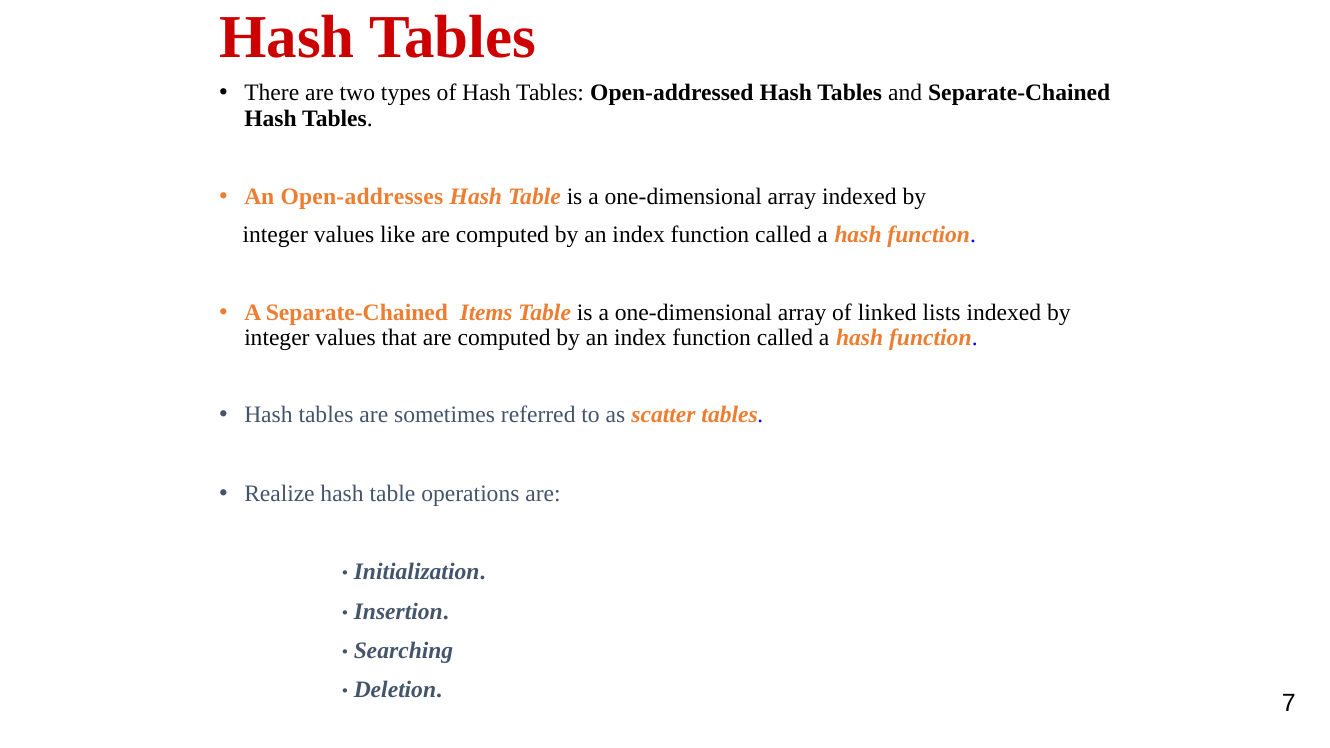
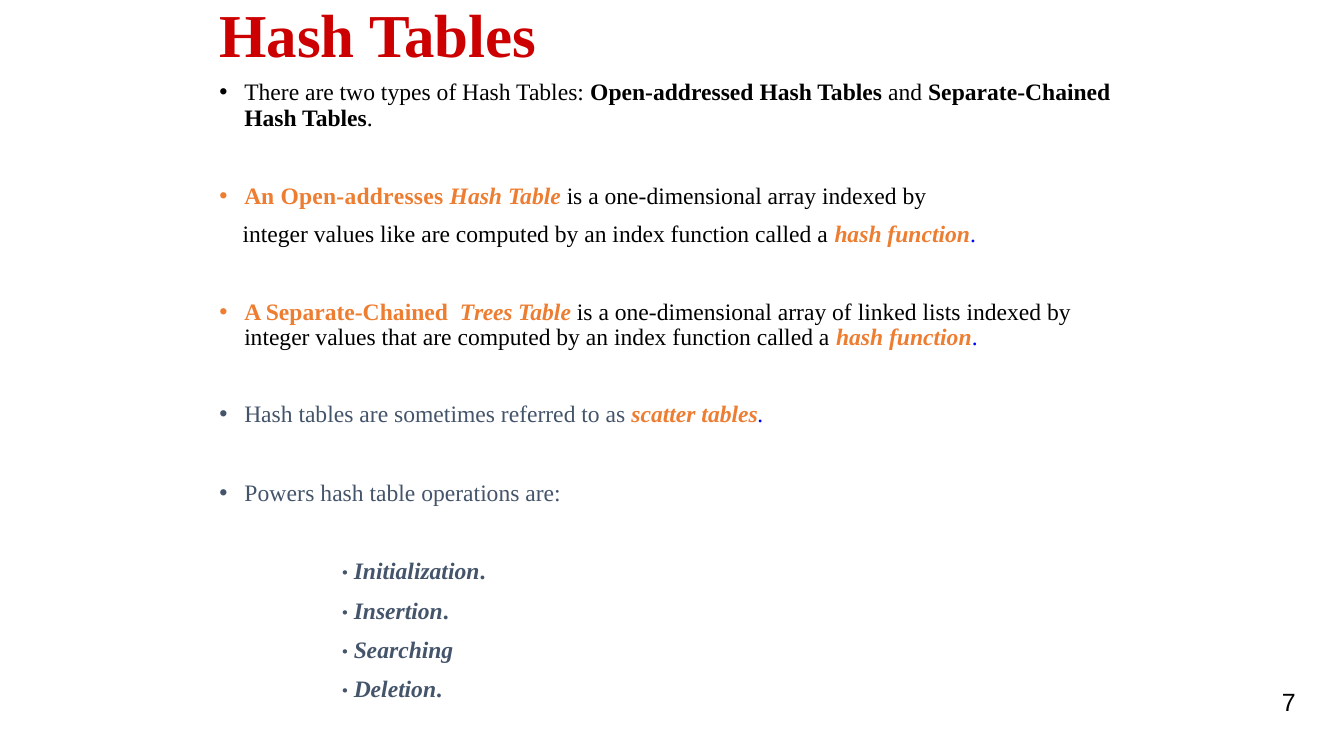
Items: Items -> Trees (486, 312)
Realize: Realize -> Powers (279, 494)
